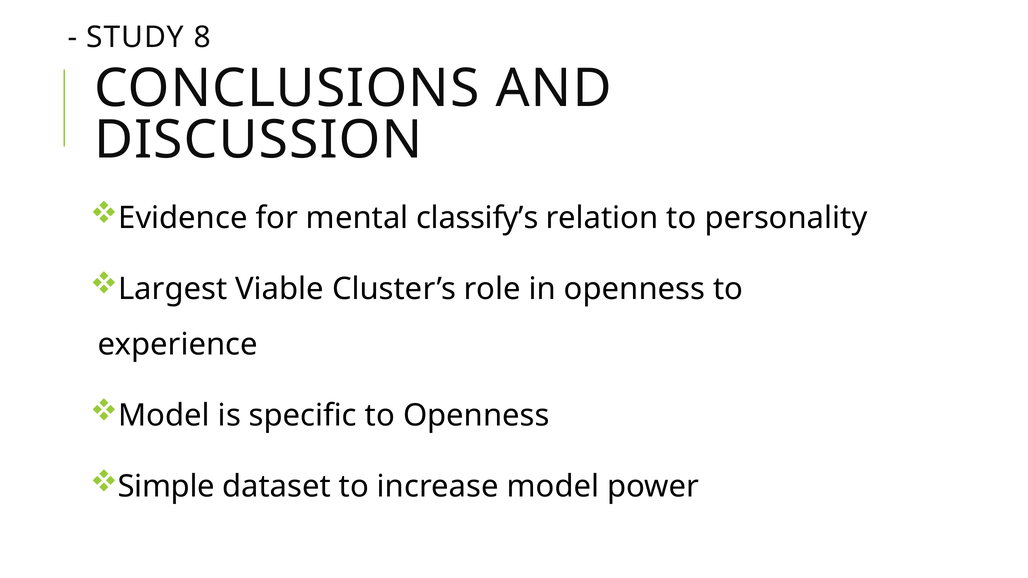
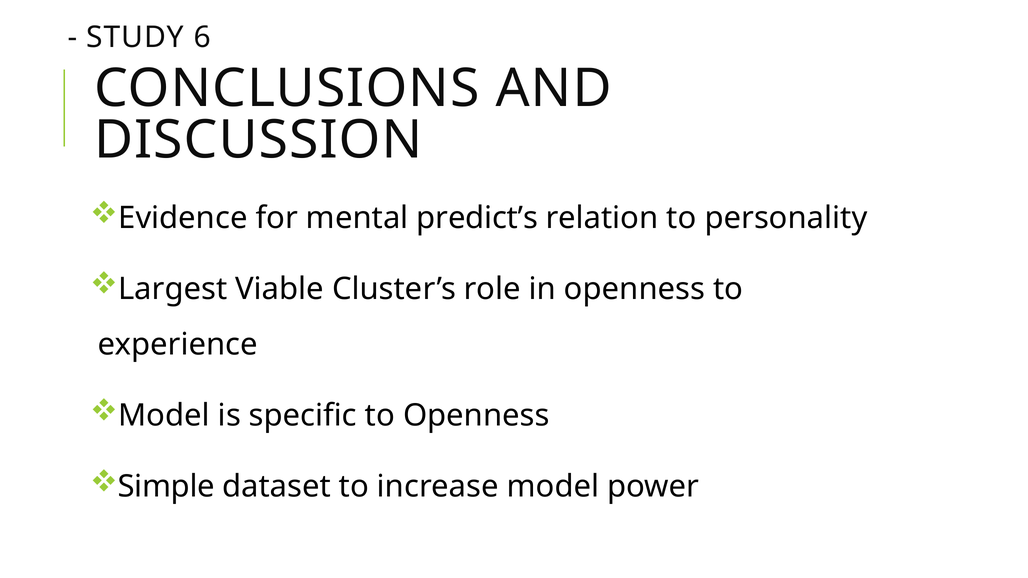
8: 8 -> 6 (202, 37)
classify’s: classify’s -> predict’s (477, 218)
